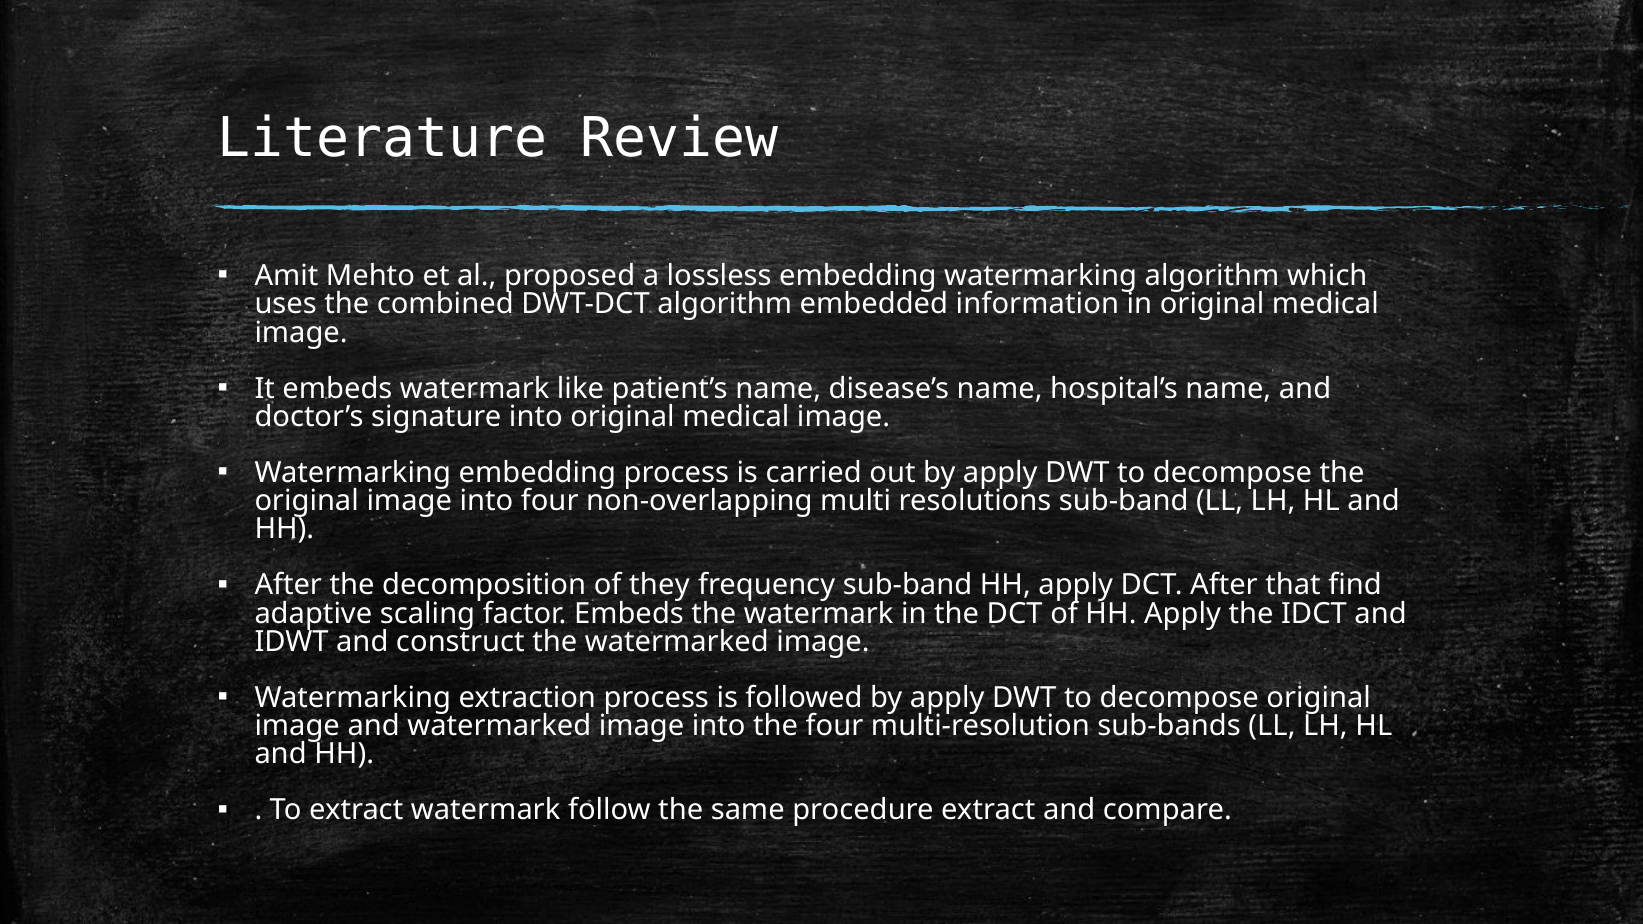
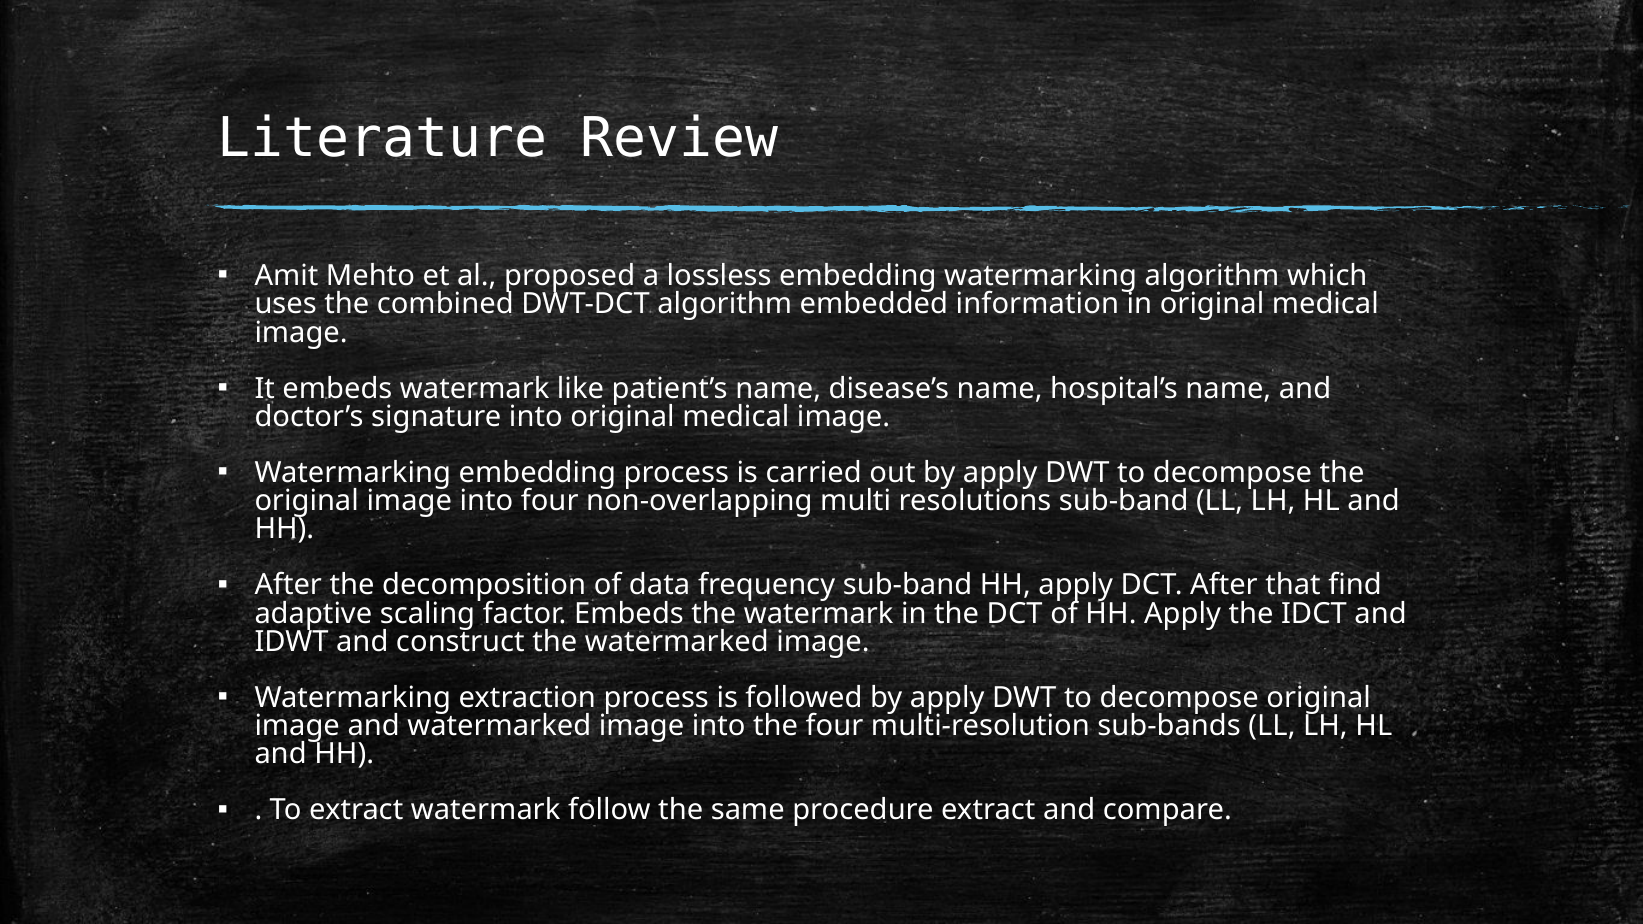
they: they -> data (660, 585)
